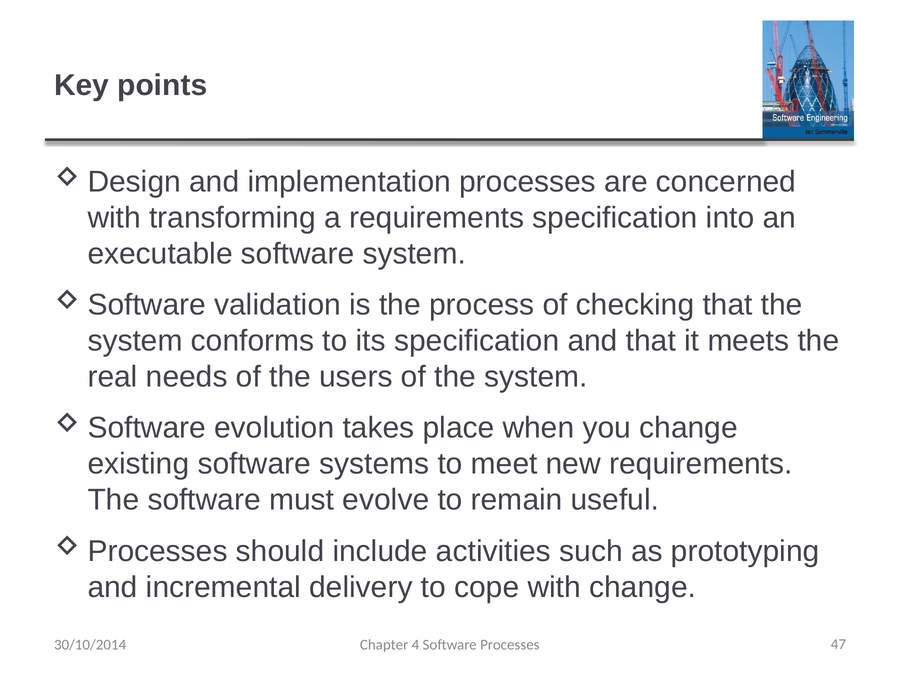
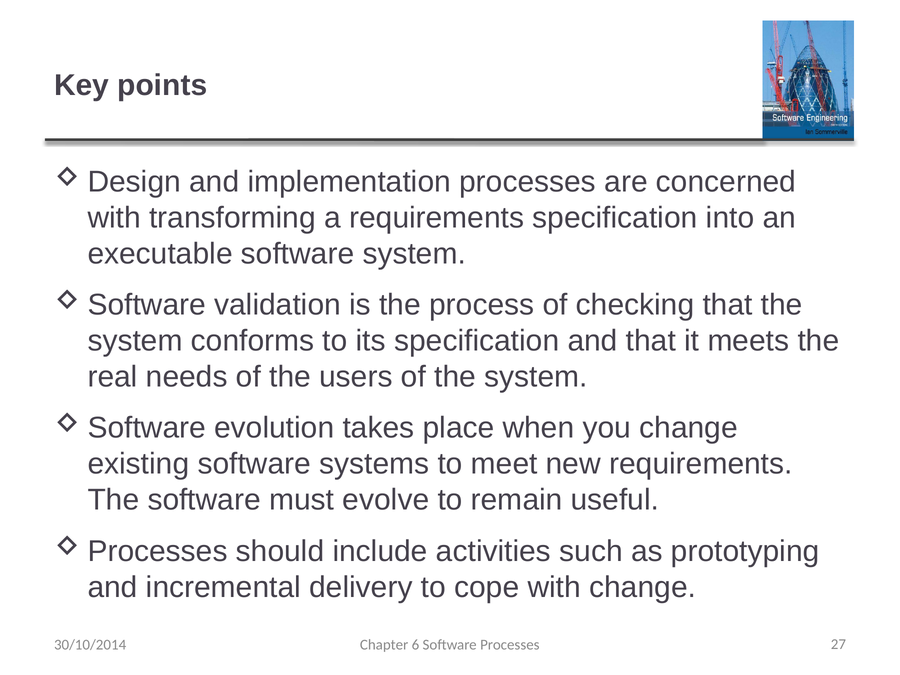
4: 4 -> 6 (415, 645)
47: 47 -> 27 (838, 644)
